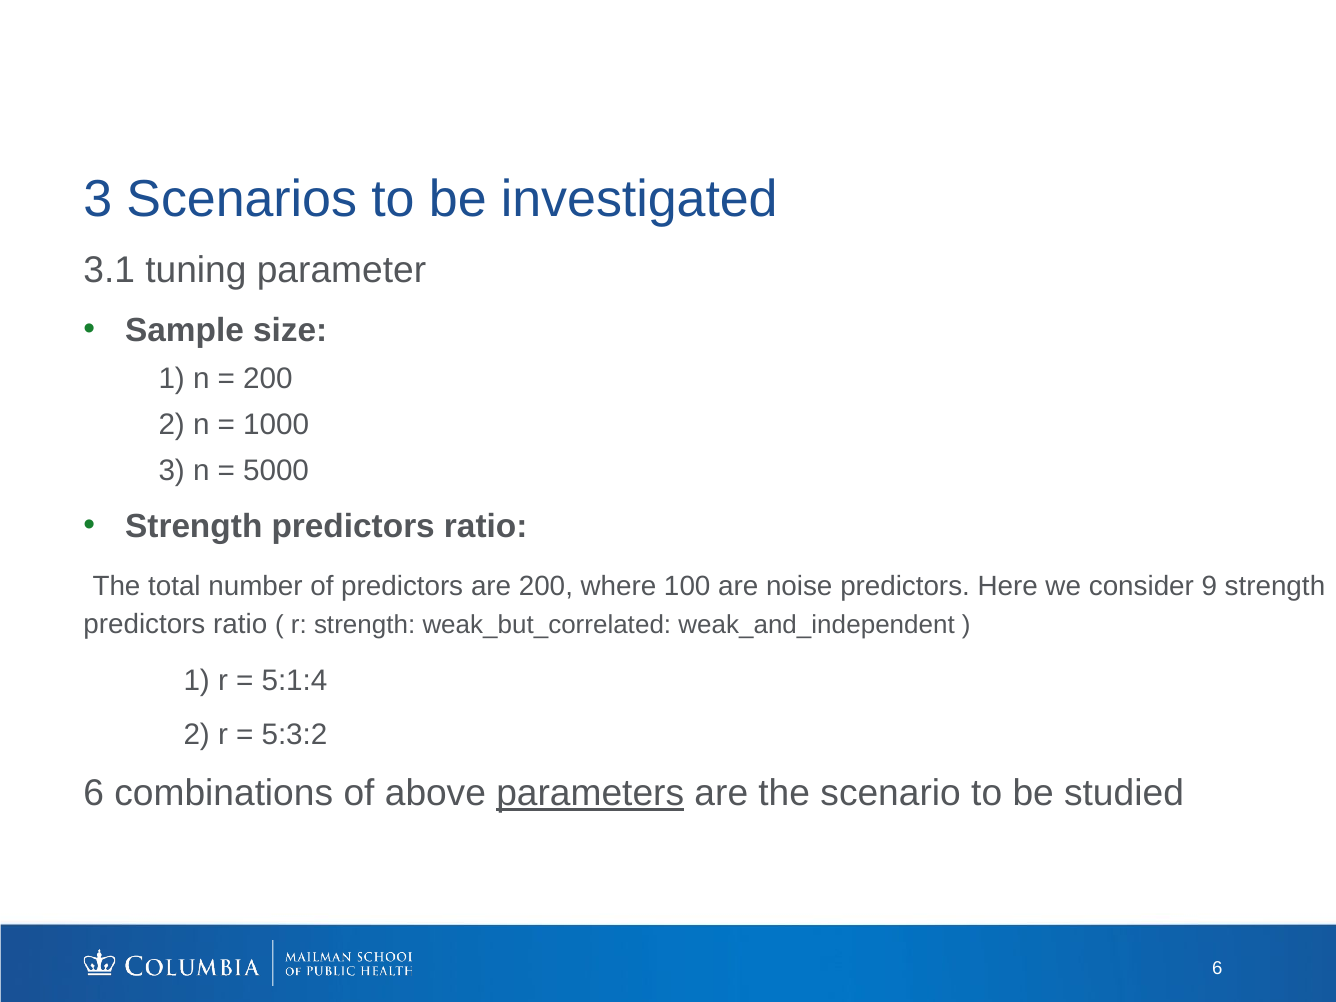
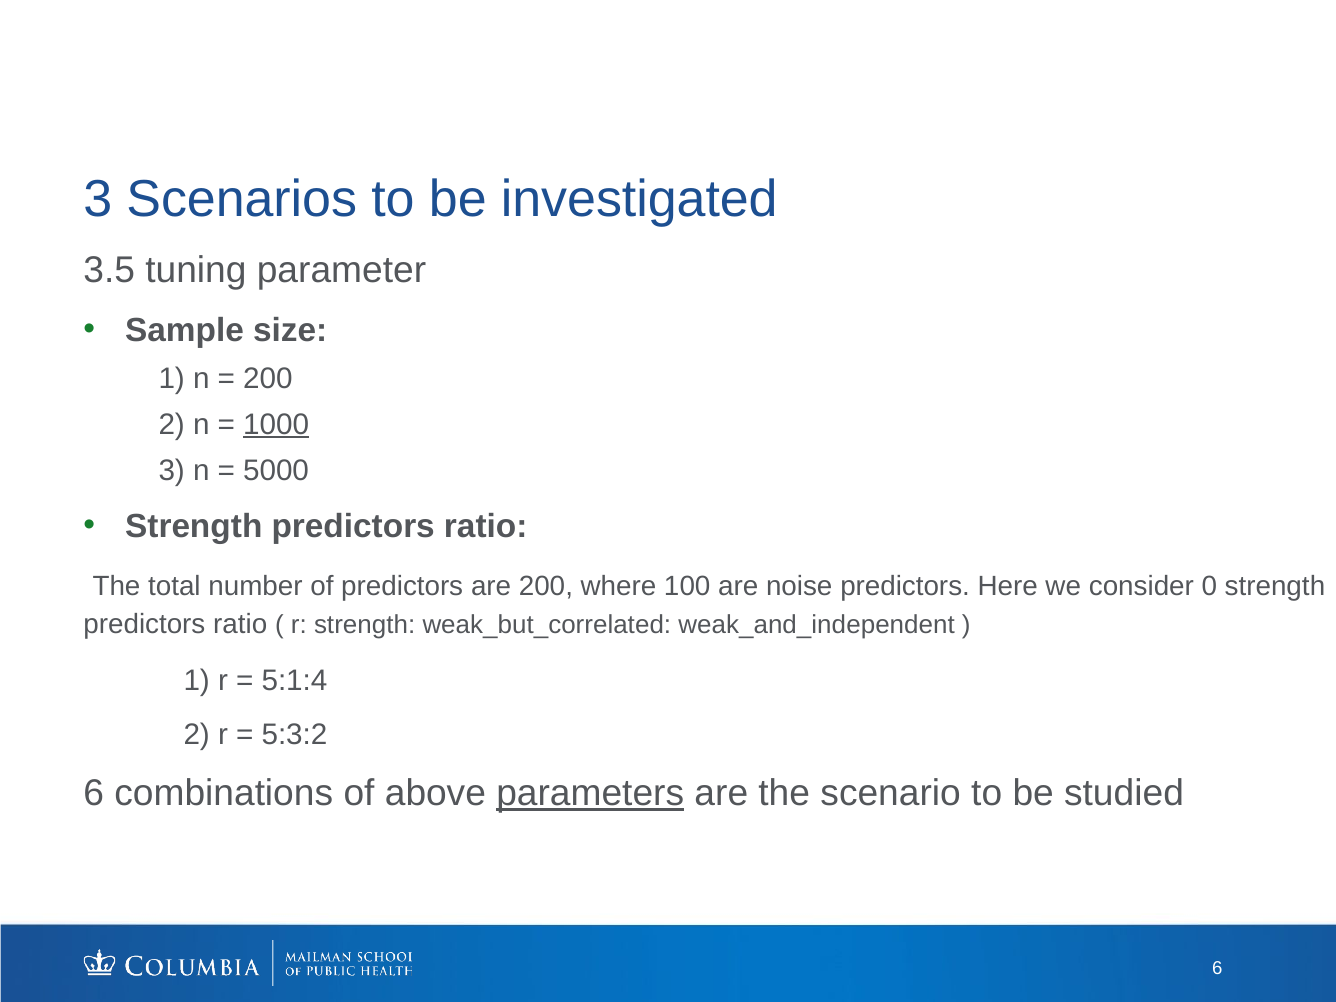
3.1: 3.1 -> 3.5 (109, 271)
1000 underline: none -> present (276, 425)
9: 9 -> 0 (1209, 587)
